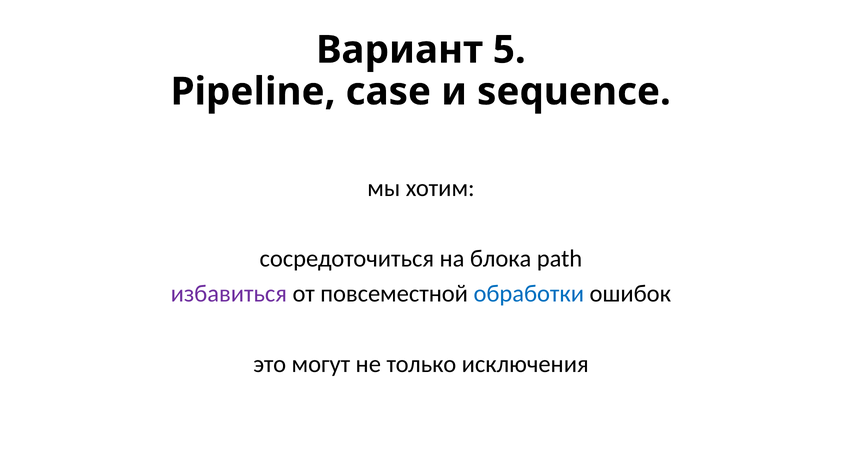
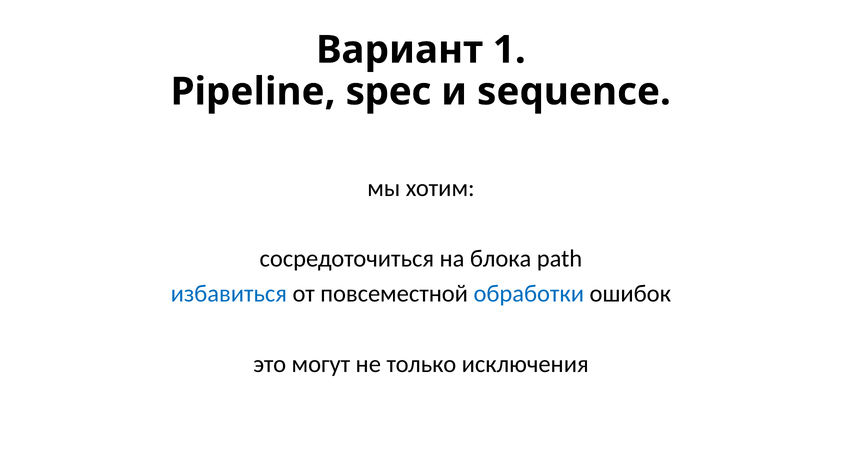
5: 5 -> 1 (509, 50)
case: case -> spec (388, 92)
избавиться colour: purple -> blue (229, 294)
